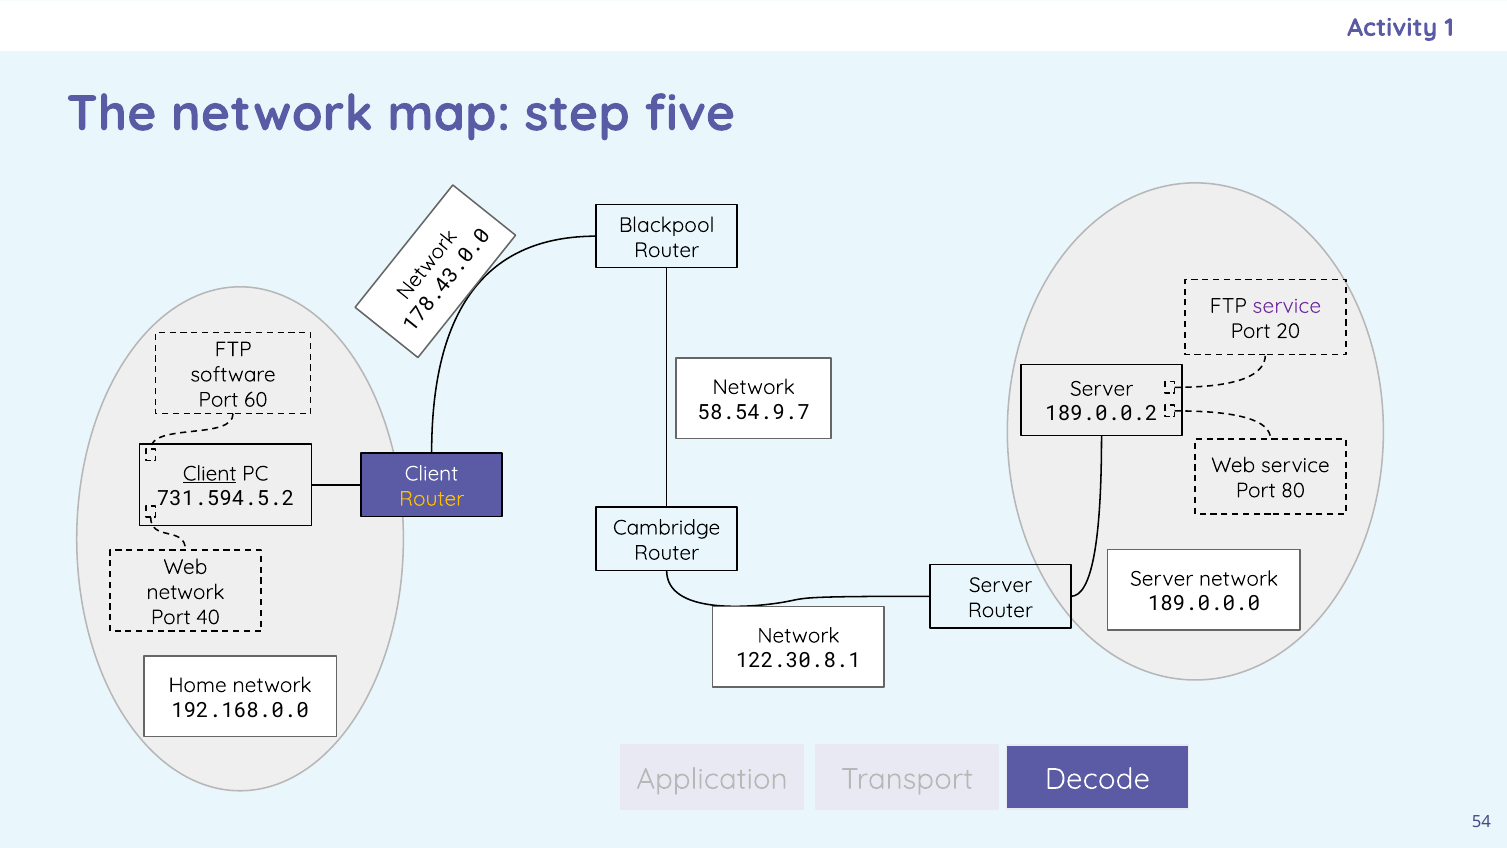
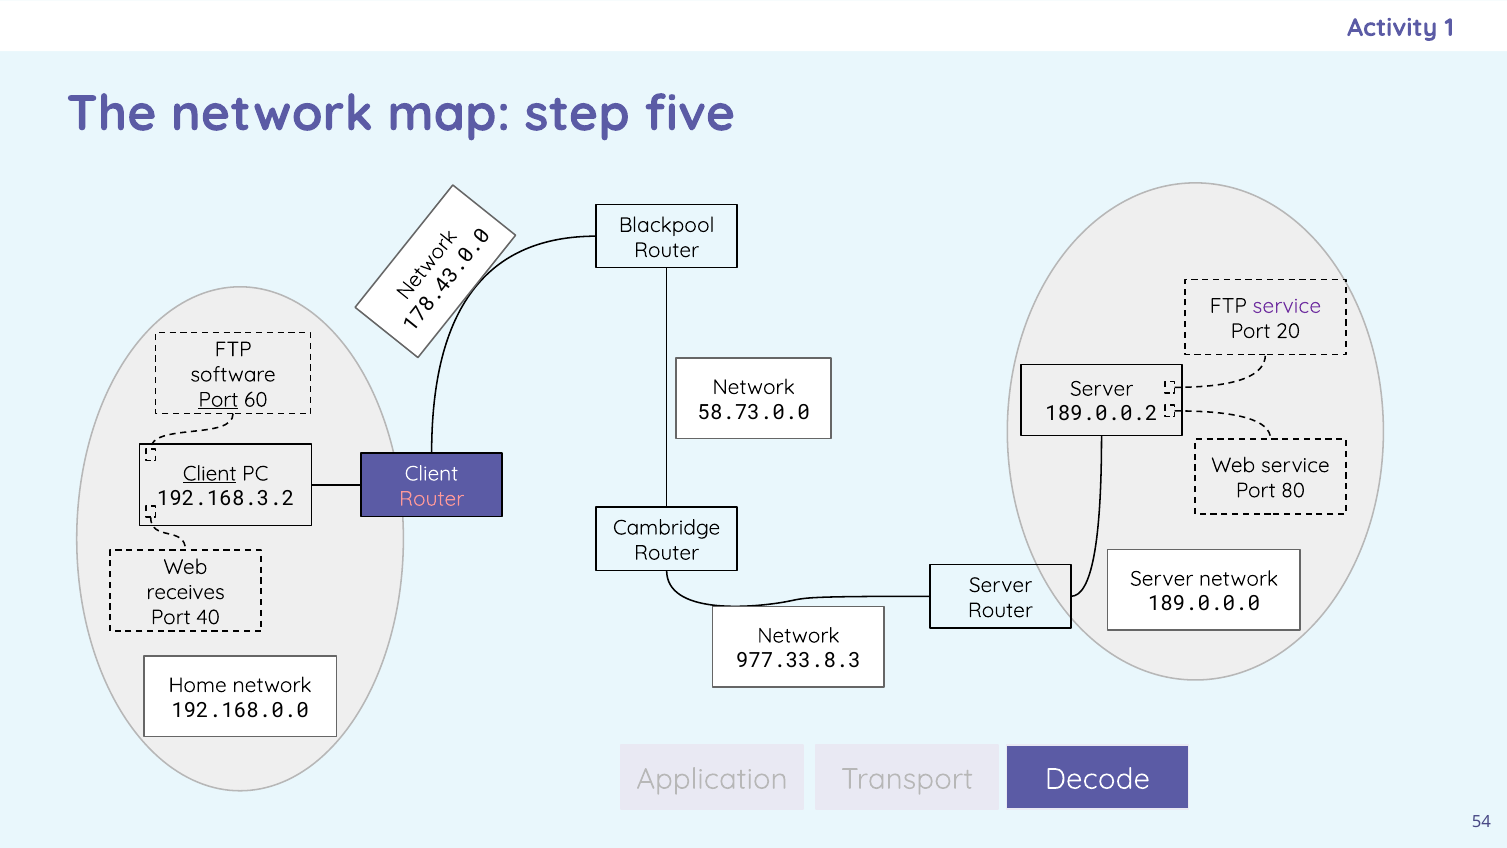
Port underline: none -> present (218, 400)
58.54.9.7: 58.54.9.7 -> 58.73.0.0 (754, 412)
Router colour: yellow -> pink (432, 499)
731.594.5.2: 731.594.5.2 -> 192.168.3.2 (226, 499)
network: network -> receives (186, 592)
122.30.8.1: 122.30.8.1 -> 977.33.8.3 (798, 661)
